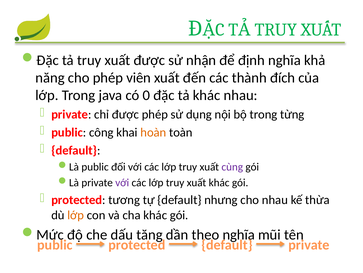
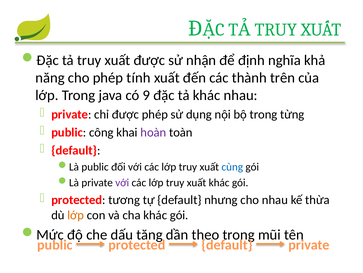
viên: viên -> tính (138, 78)
đích: đích -> trên (283, 78)
0: 0 -> 9 (146, 95)
hoàn colour: orange -> purple (153, 132)
cùng colour: purple -> blue (232, 167)
theo nghĩa: nghĩa -> trong (239, 234)
